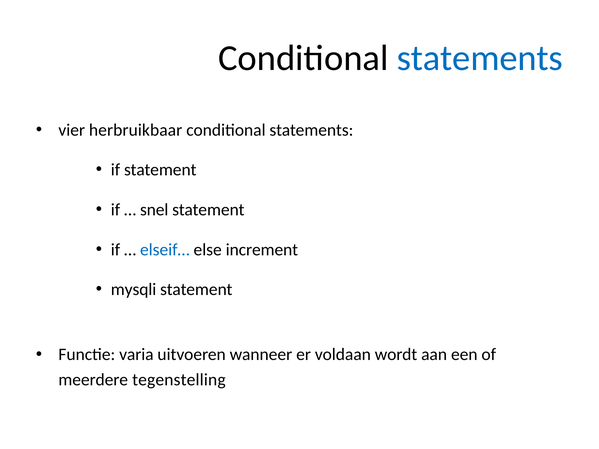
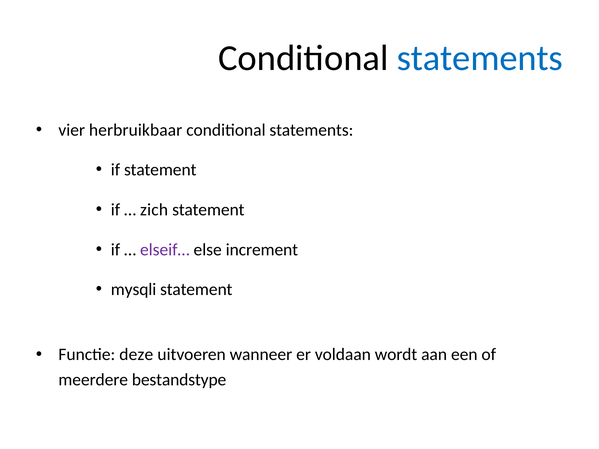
snel: snel -> zich (154, 210)
elseif… colour: blue -> purple (165, 250)
varia: varia -> deze (136, 355)
tegenstelling: tegenstelling -> bestandstype (179, 380)
